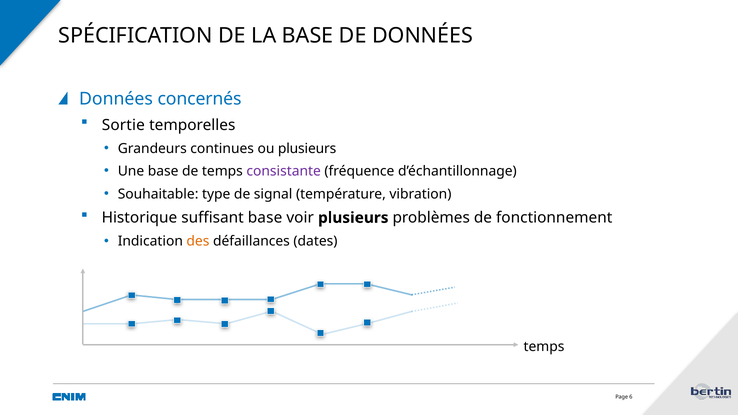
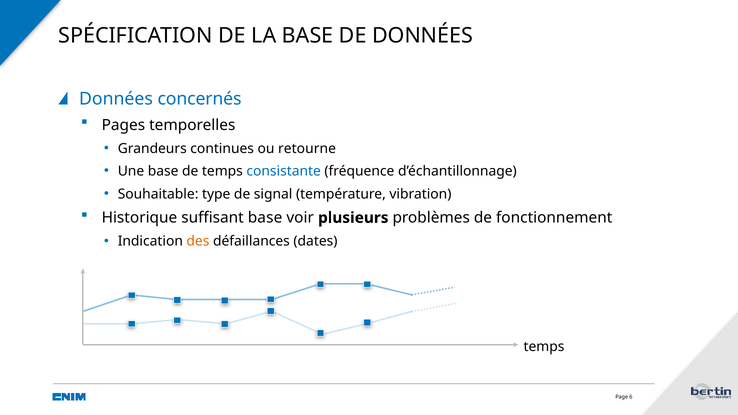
Sortie: Sortie -> Pages (123, 125)
ou plusieurs: plusieurs -> retourne (307, 149)
consistante colour: purple -> blue (284, 171)
